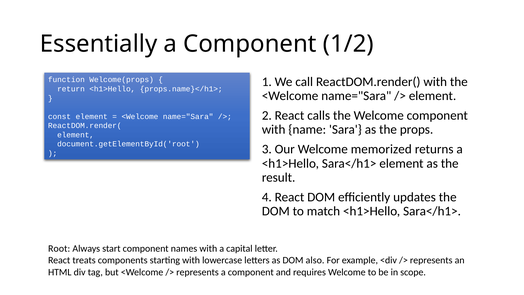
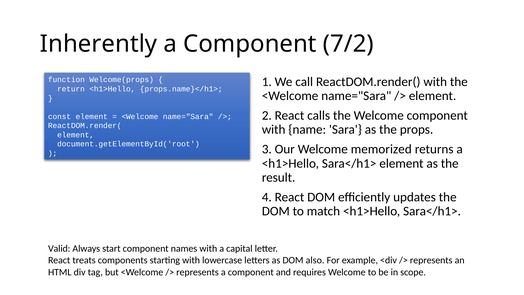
Essentially: Essentially -> Inherently (99, 44)
1/2: 1/2 -> 7/2 (348, 44)
Root: Root -> Valid (59, 248)
